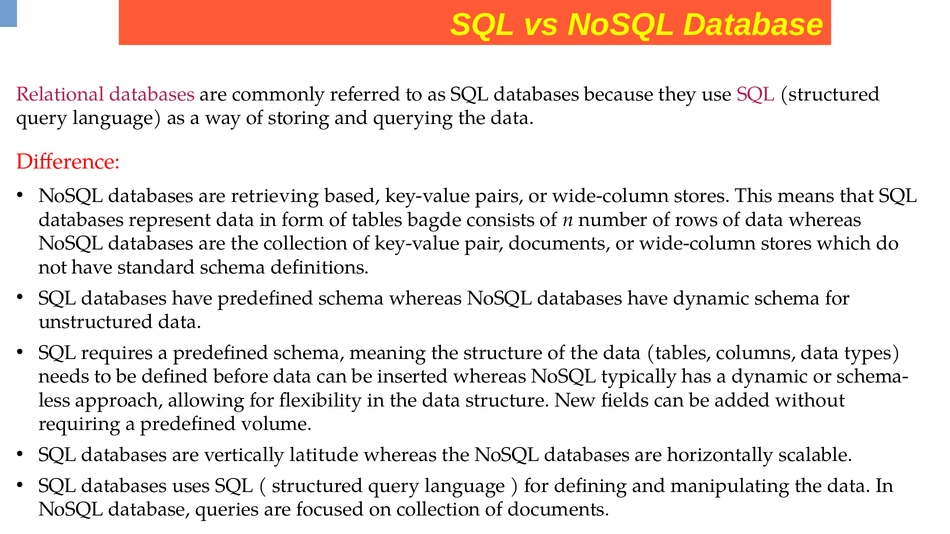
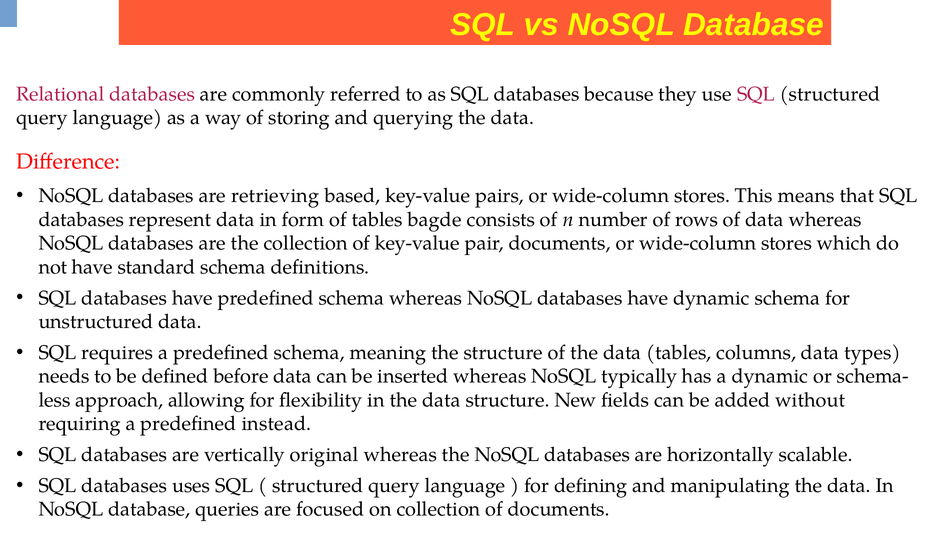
volume: volume -> instead (277, 424)
latitude: latitude -> original (324, 455)
